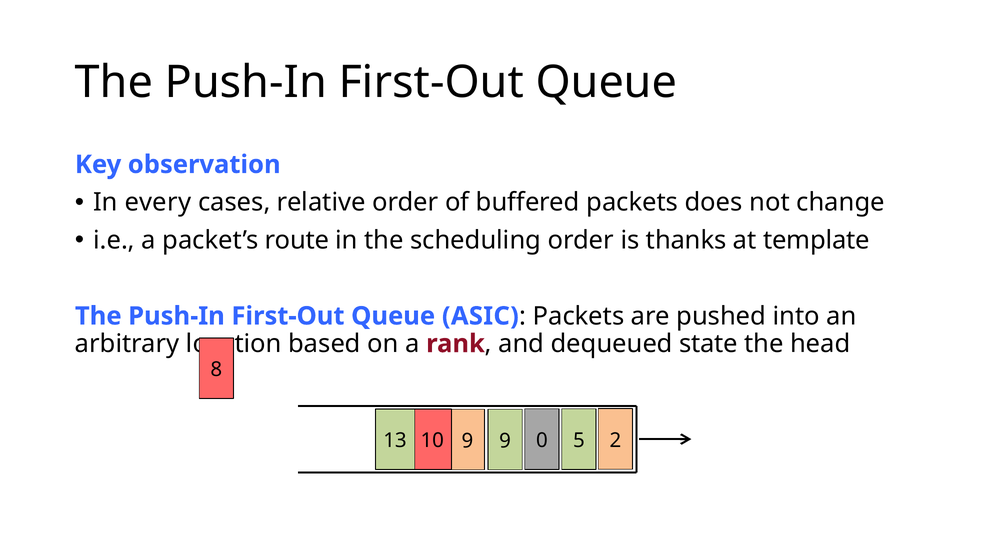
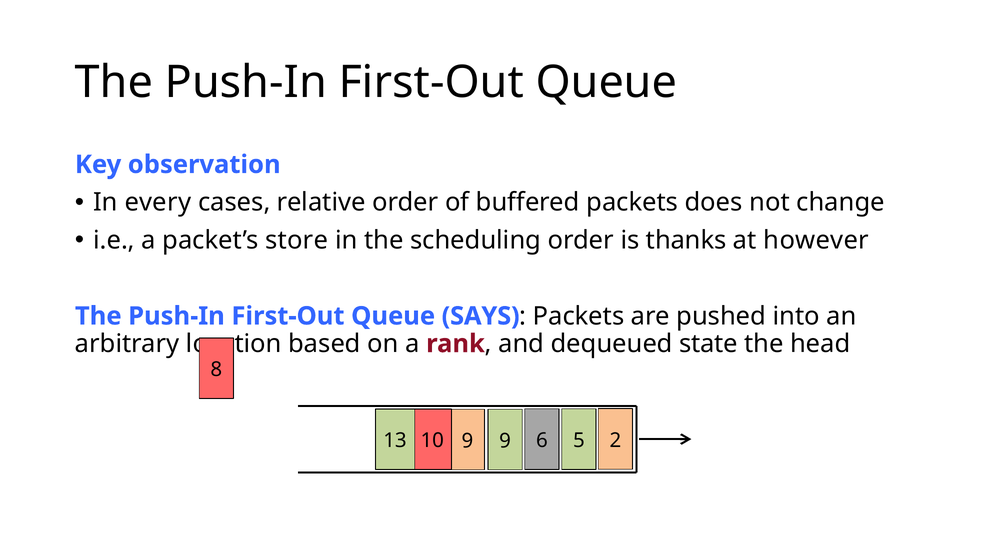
route: route -> store (297, 240)
template: template -> however (816, 240)
ASIC: ASIC -> SAYS (481, 316)
0: 0 -> 6 (542, 440)
